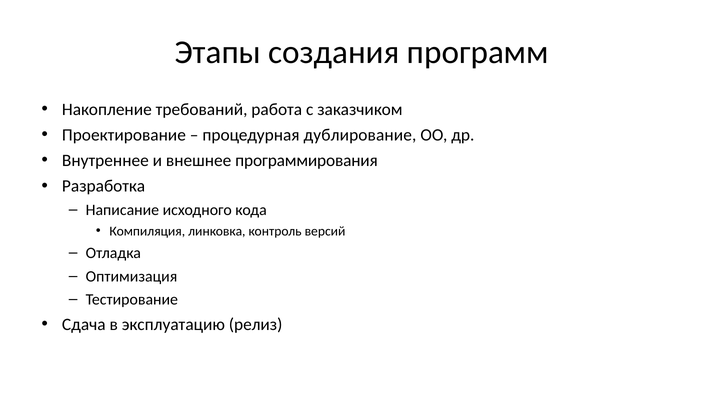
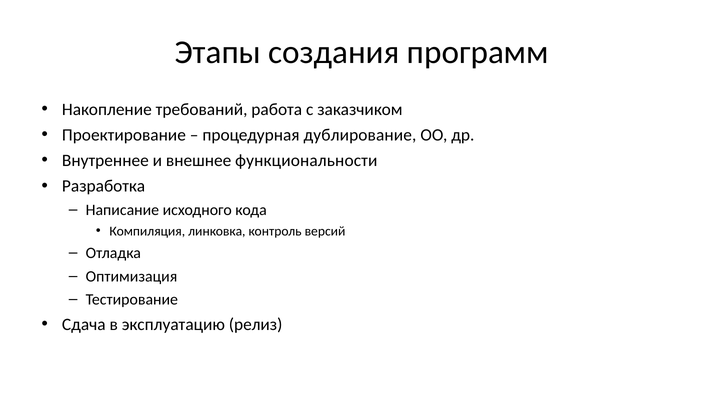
программирования: программирования -> функциональности (306, 161)
